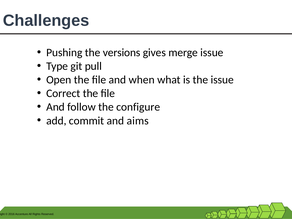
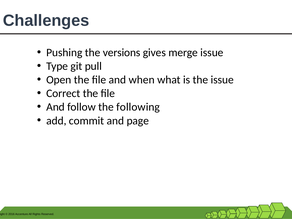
configure: configure -> following (138, 107)
aims: aims -> page (138, 121)
